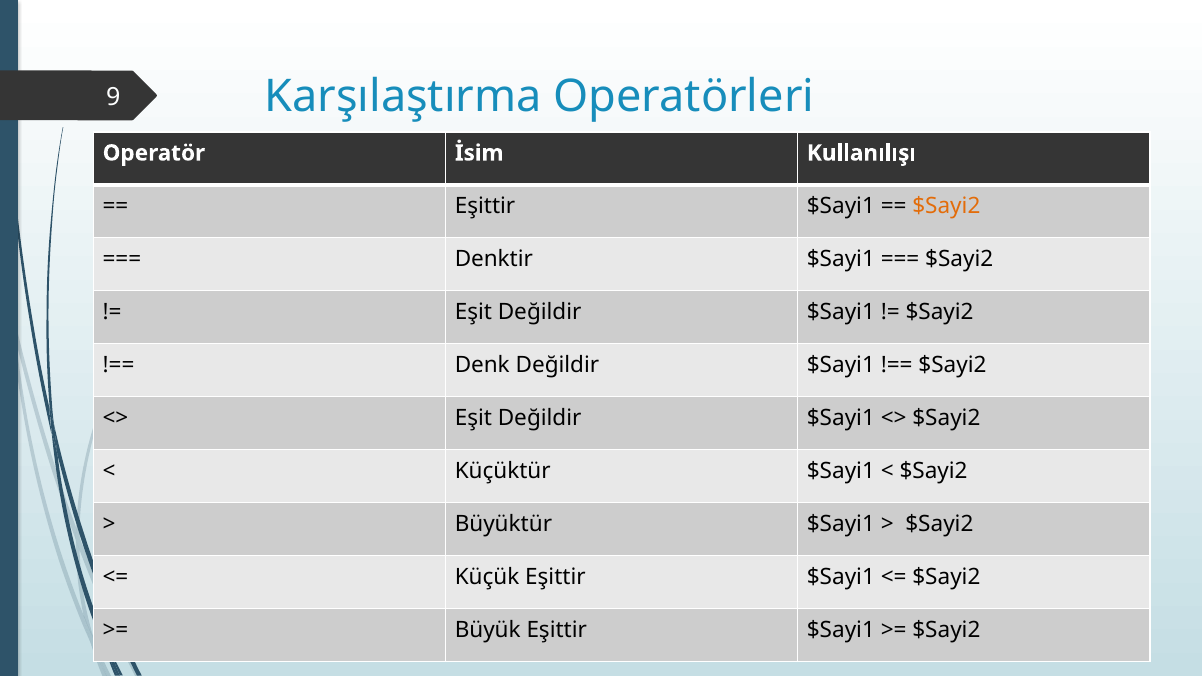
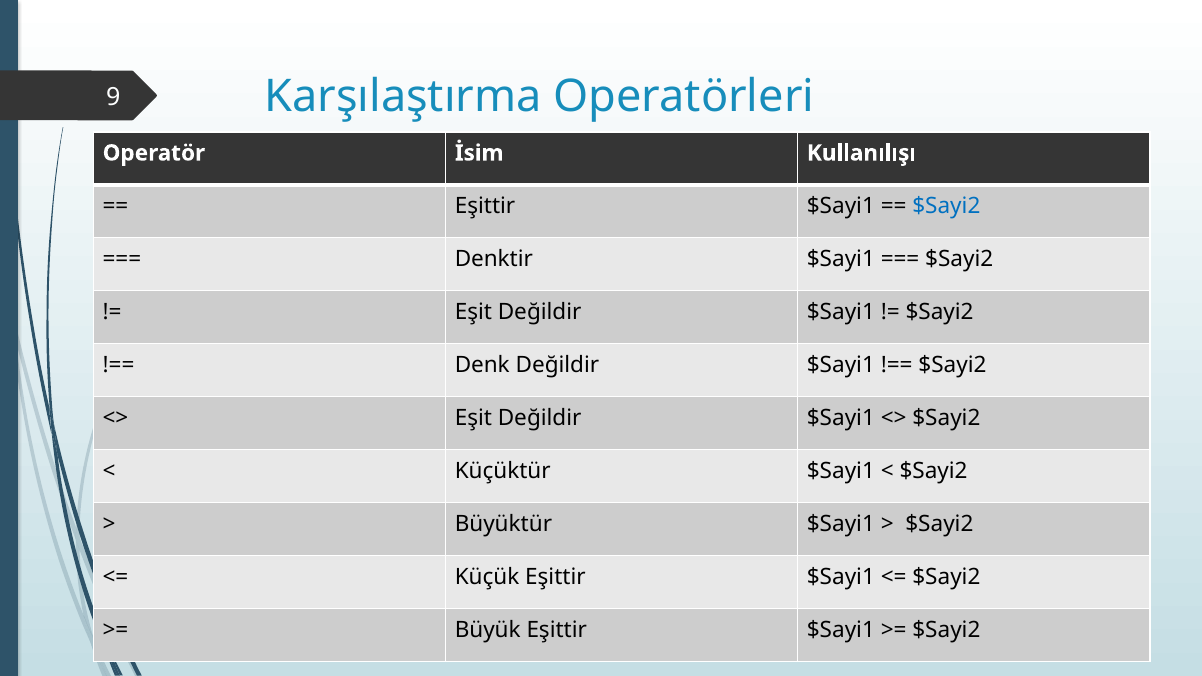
$Sayi2 colour: orange -> blue (946, 206)
